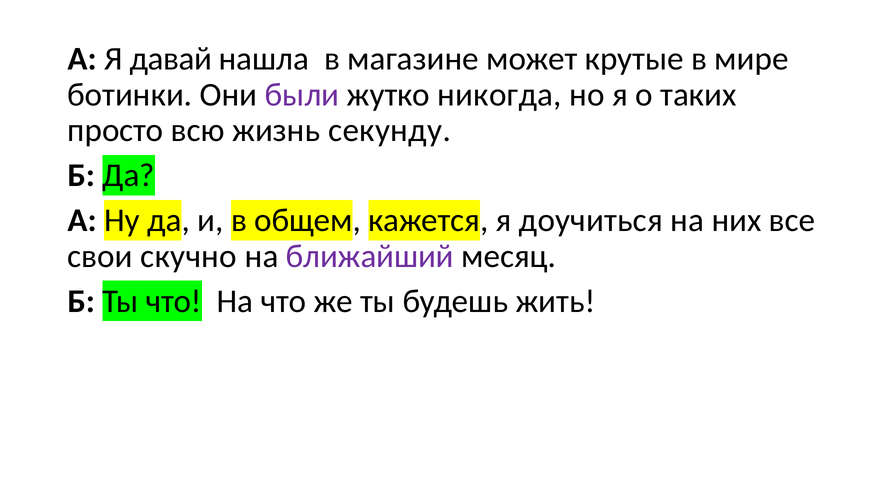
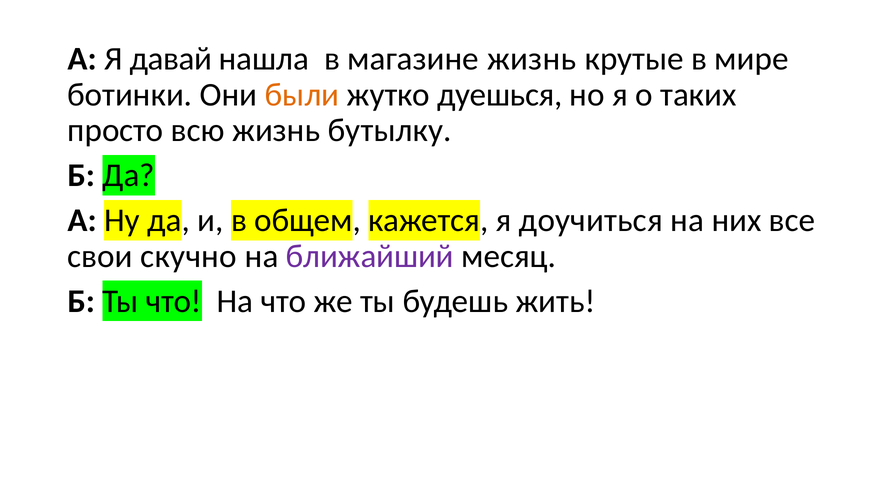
магазине может: может -> жизнь (532, 59)
были colour: purple -> orange (302, 95)
никогда: никогда -> дуешься (500, 95)
секунду: секунду -> бутылку (390, 131)
